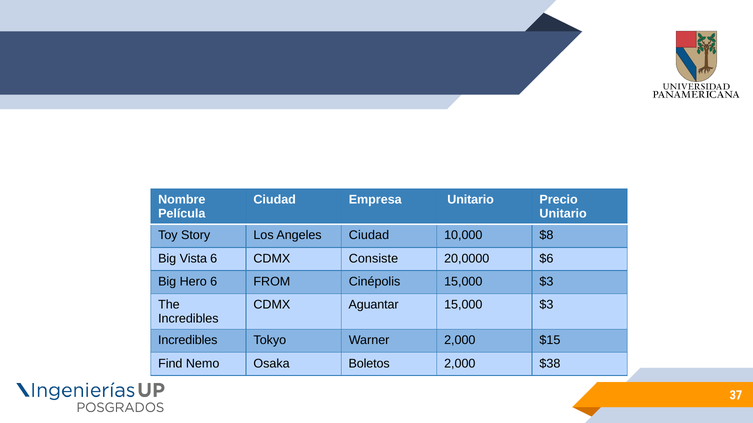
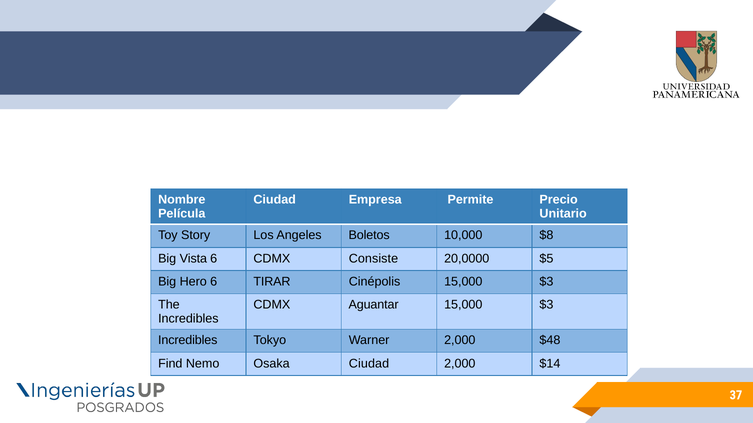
Empresa Unitario: Unitario -> Permite (471, 200)
Angeles Ciudad: Ciudad -> Boletos (369, 236)
$6: $6 -> $5 (546, 259)
FROM: FROM -> TIRAR (272, 282)
$15: $15 -> $48 (550, 341)
Osaka Boletos: Boletos -> Ciudad (369, 364)
$38: $38 -> $14 (550, 364)
